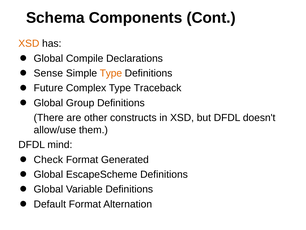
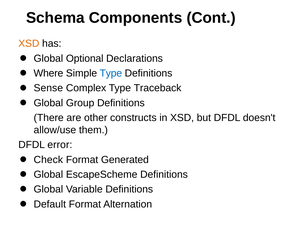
Compile: Compile -> Optional (85, 58)
Sense: Sense -> Where (48, 73)
Type colour: orange -> blue (111, 73)
Future: Future -> Sense (48, 88)
mind: mind -> error (60, 145)
